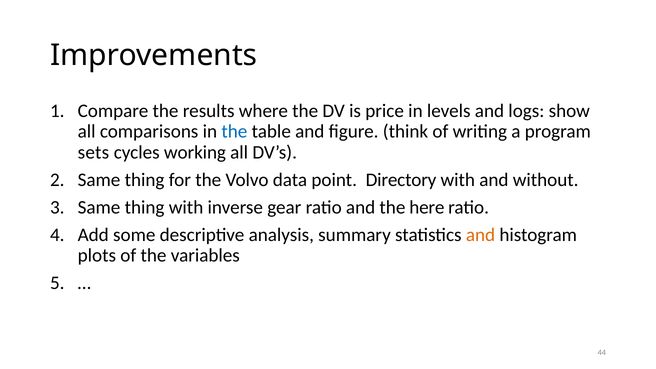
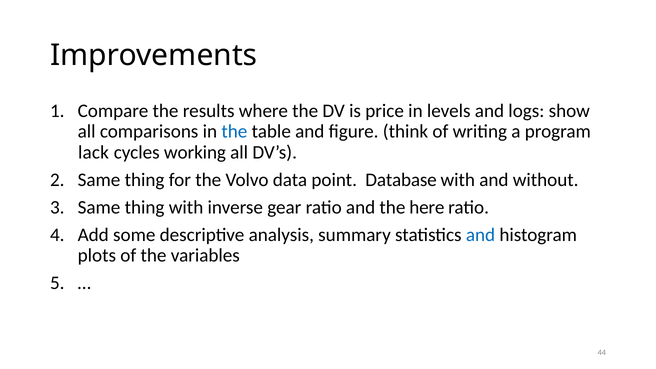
sets: sets -> lack (93, 152)
Directory: Directory -> Database (401, 180)
and colour: orange -> blue (481, 235)
